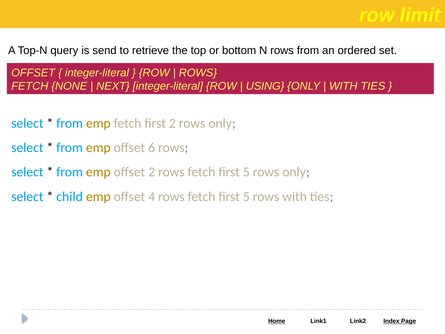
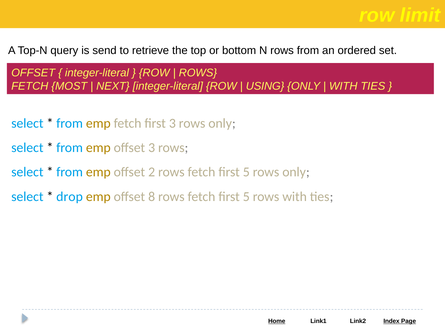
NONE: NONE -> MOST (69, 86)
first 2: 2 -> 3 (172, 123)
offset 6: 6 -> 3 (152, 148)
child: child -> drop (70, 196)
4: 4 -> 8 (152, 196)
